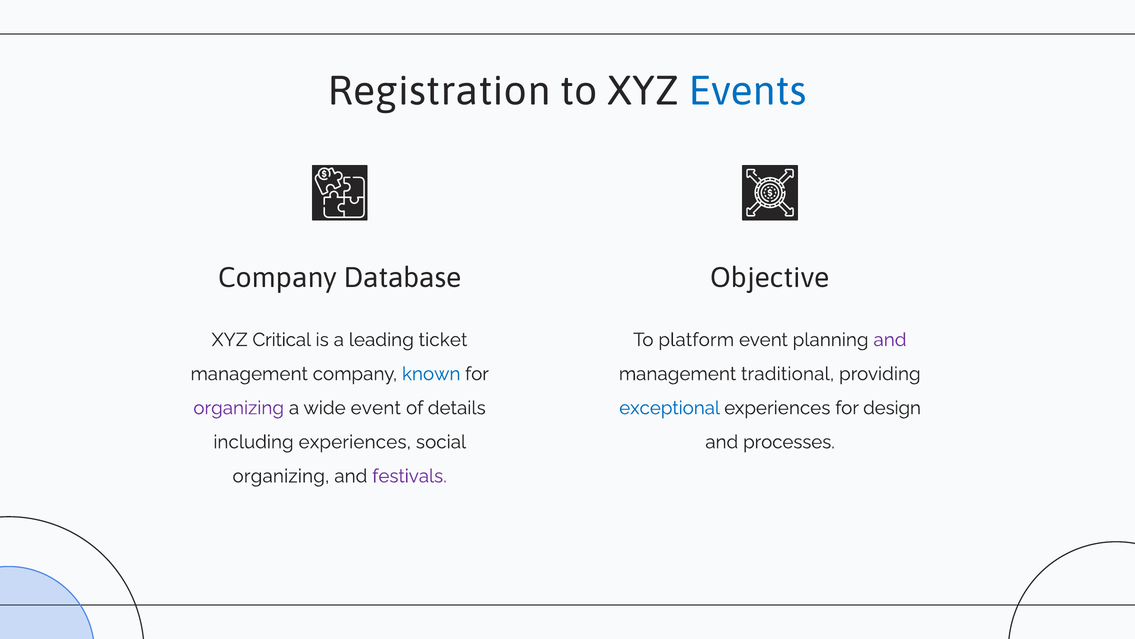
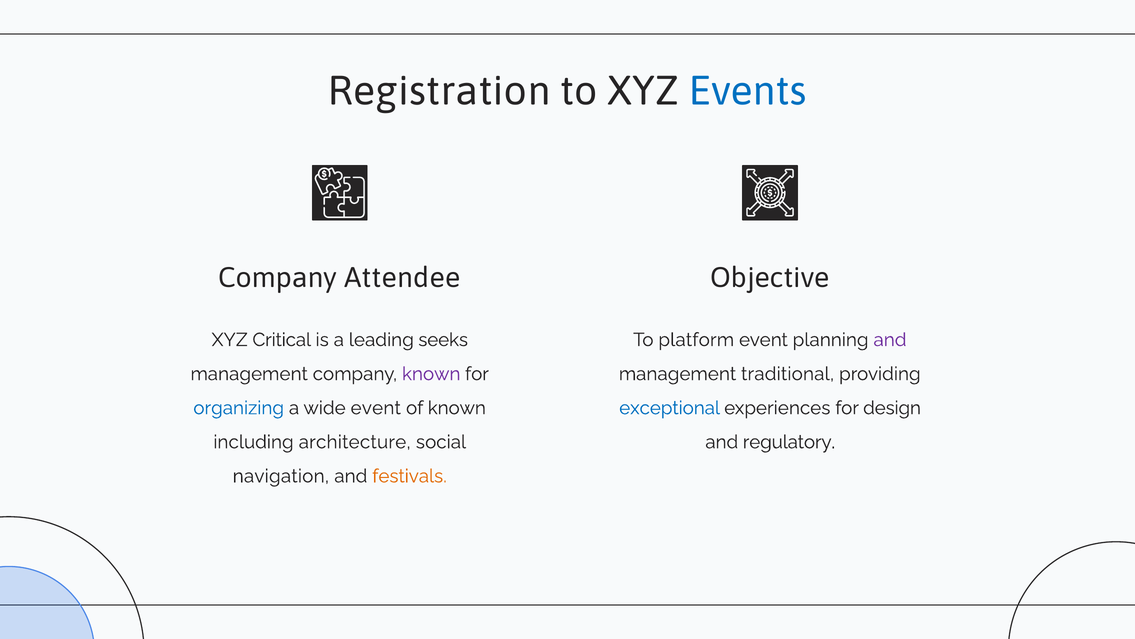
Database: Database -> Attendee (402, 278)
ticket: ticket -> seeks (443, 340)
known colour: blue -> purple (431, 374)
organizing colour: purple -> blue (239, 408)
of details: details -> known (457, 408)
including experiences: experiences -> architecture (355, 442)
processes: processes -> regulatory (789, 442)
organizing: organizing -> navigation (281, 476)
festivals colour: purple -> orange (409, 476)
